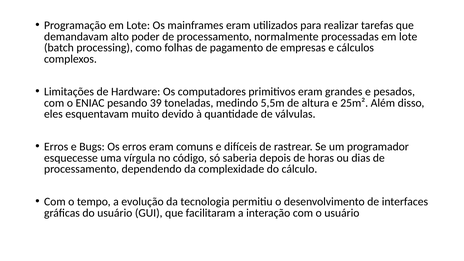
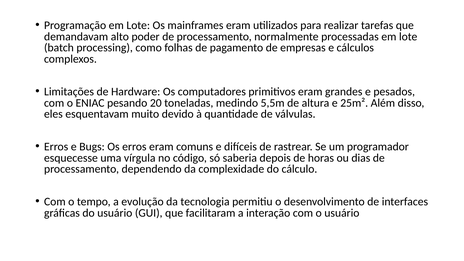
39: 39 -> 20 (156, 103)
